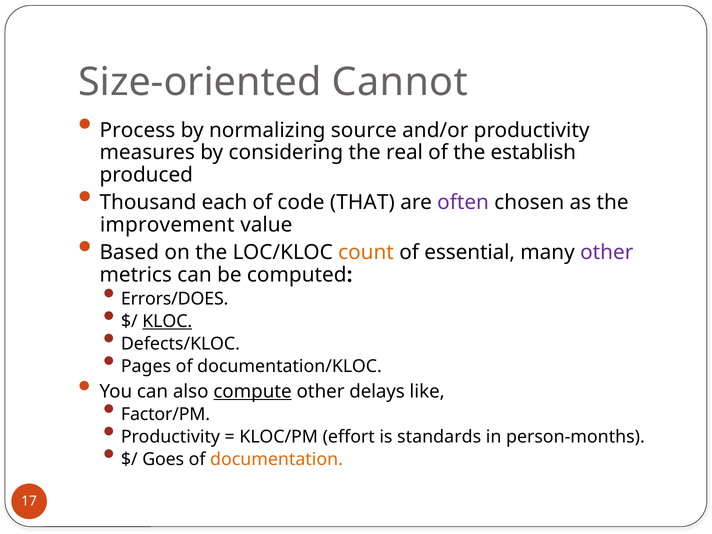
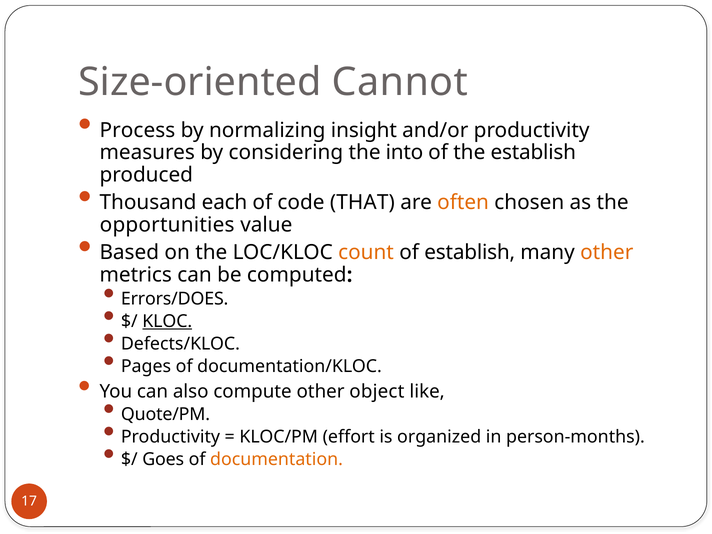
source: source -> insight (364, 130)
real: real -> into (404, 153)
often colour: purple -> orange (463, 203)
improvement: improvement -> opportunities (167, 225)
of essential: essential -> establish (470, 253)
other colour: purple -> orange (607, 253)
compute underline: present -> none (253, 391)
delays: delays -> object (377, 391)
Factor/PM: Factor/PM -> Quote/PM (166, 414)
standards: standards -> organized (439, 437)
